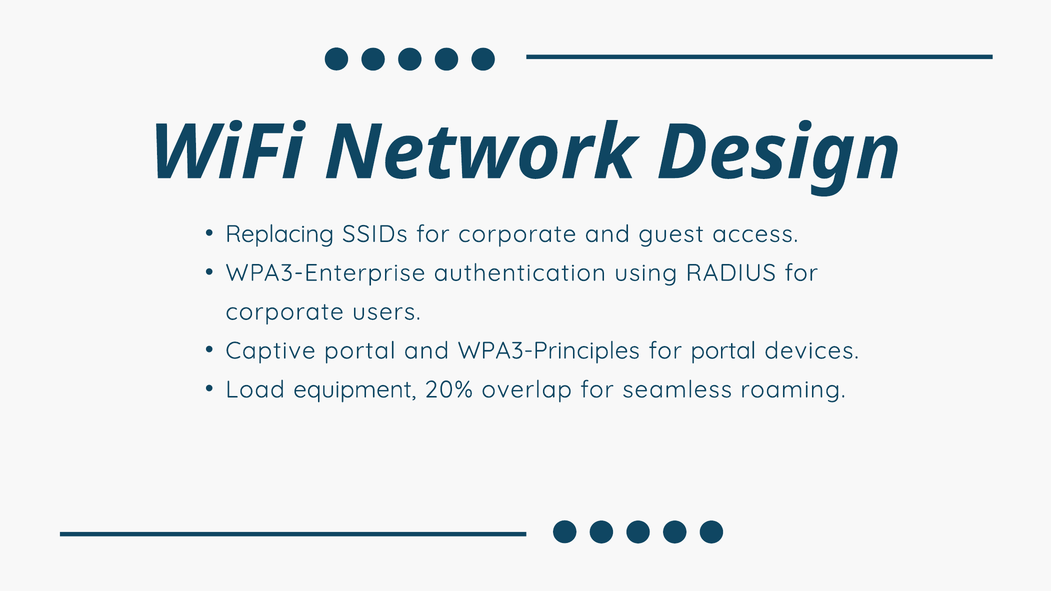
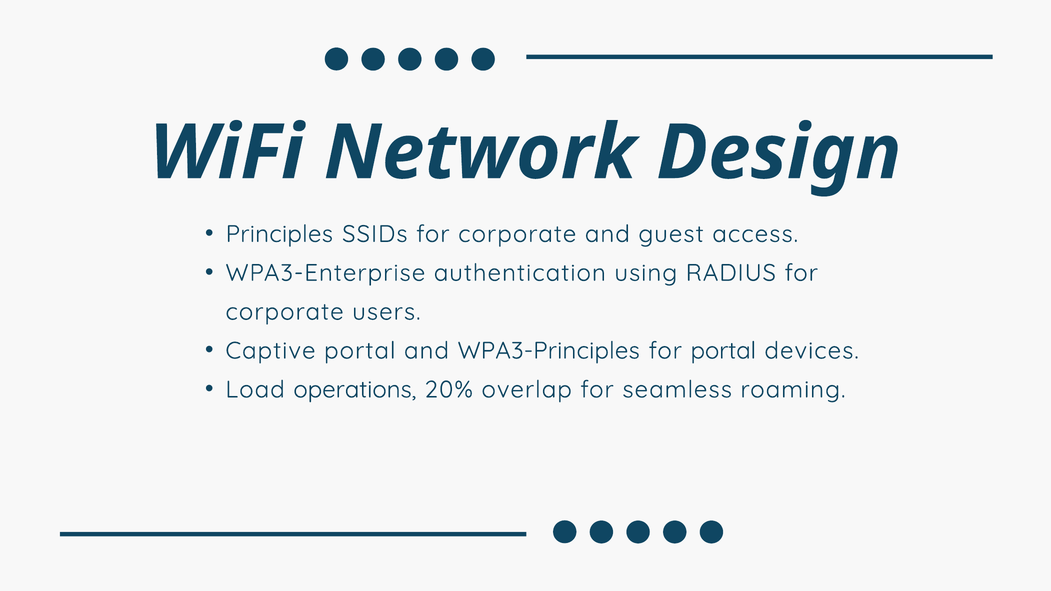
Replacing: Replacing -> Principles (279, 234)
equipment: equipment -> operations (355, 390)
